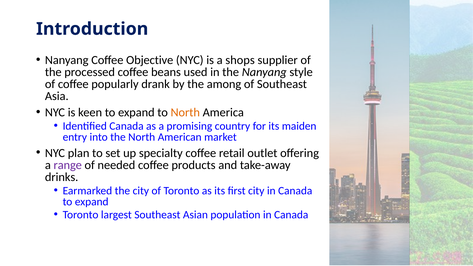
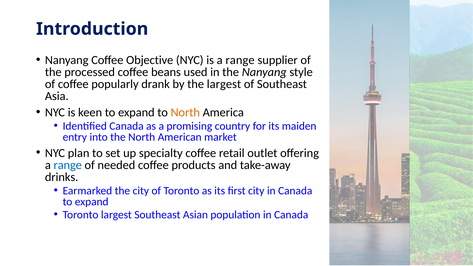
is a shops: shops -> range (240, 60)
the among: among -> largest (224, 84)
range colour: purple -> blue (68, 165)
